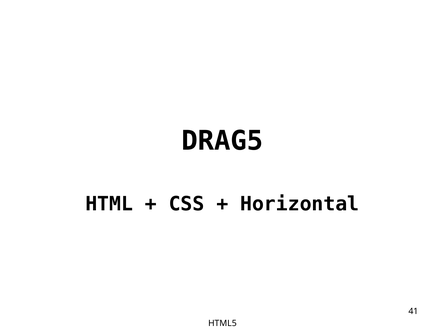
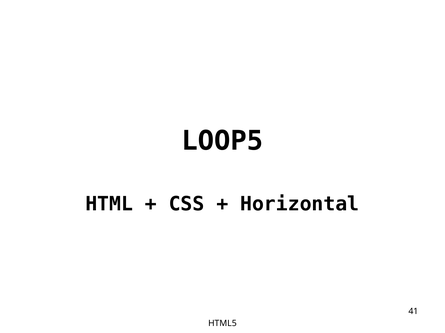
DRAG5: DRAG5 -> LOOP5 (222, 141)
